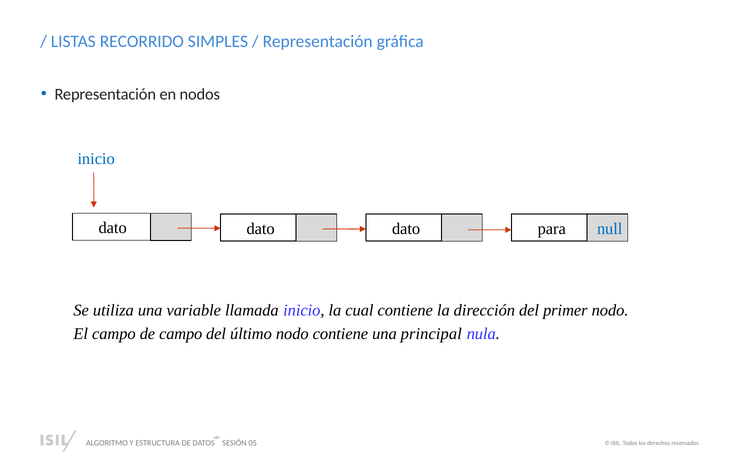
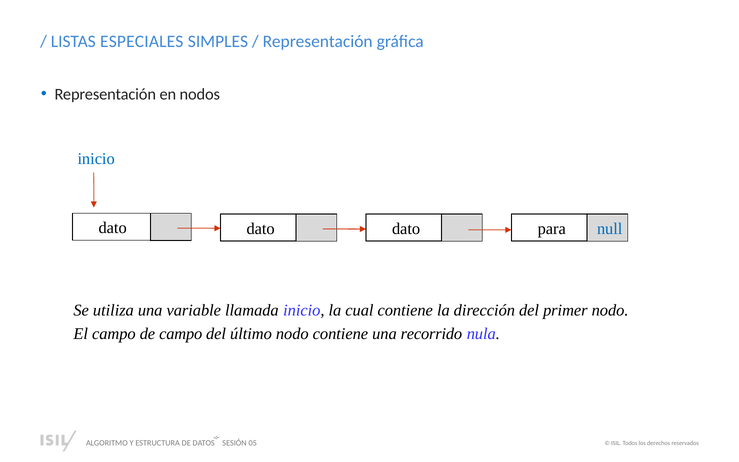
RECORRIDO: RECORRIDO -> ESPECIALES (142, 41)
principal: principal -> recorrido (431, 334)
